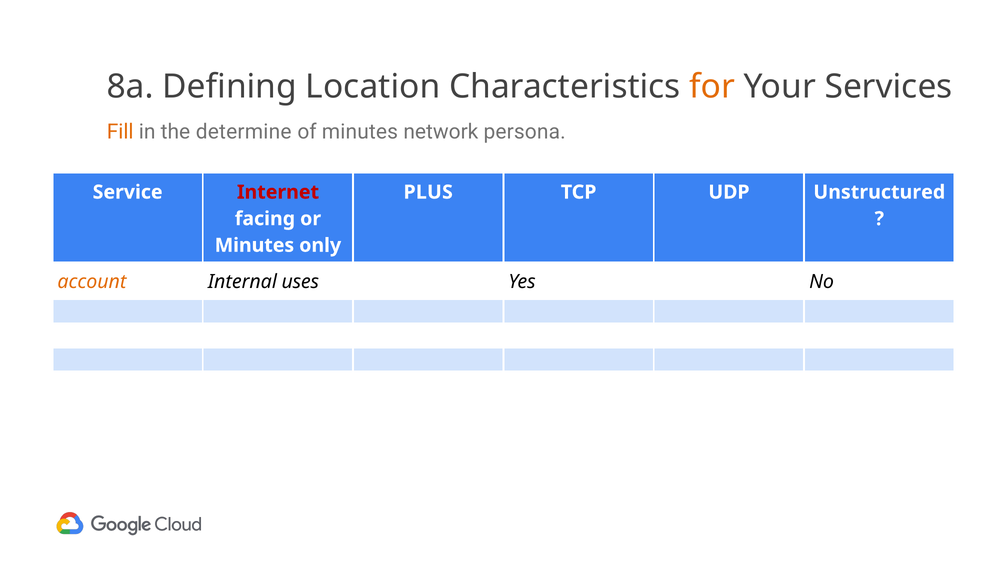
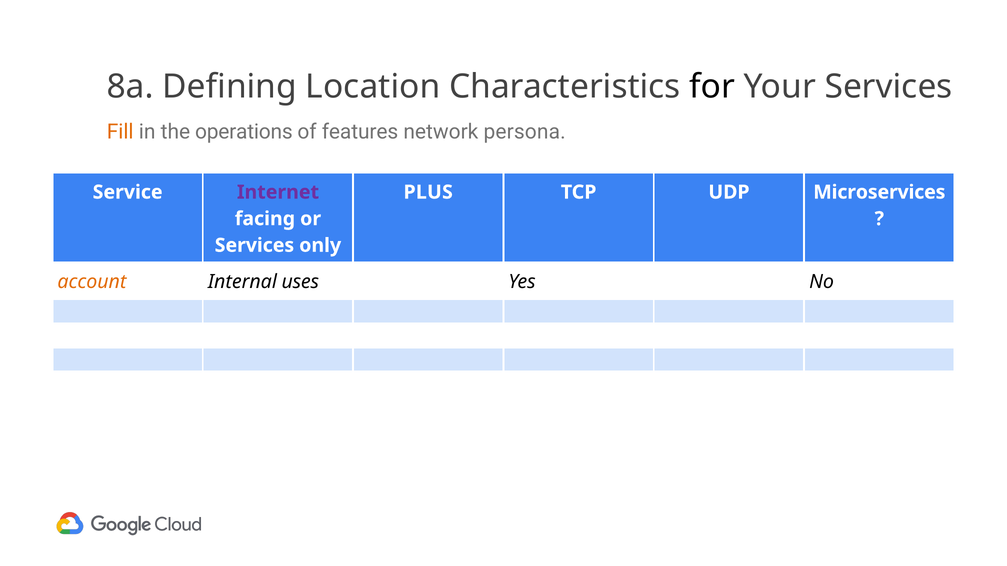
for colour: orange -> black (712, 87)
determine: determine -> operations (244, 132)
of minutes: minutes -> features (360, 132)
Internet colour: red -> purple (278, 192)
Unstructured: Unstructured -> Microservices (879, 192)
Minutes: Minutes -> Services (254, 246)
